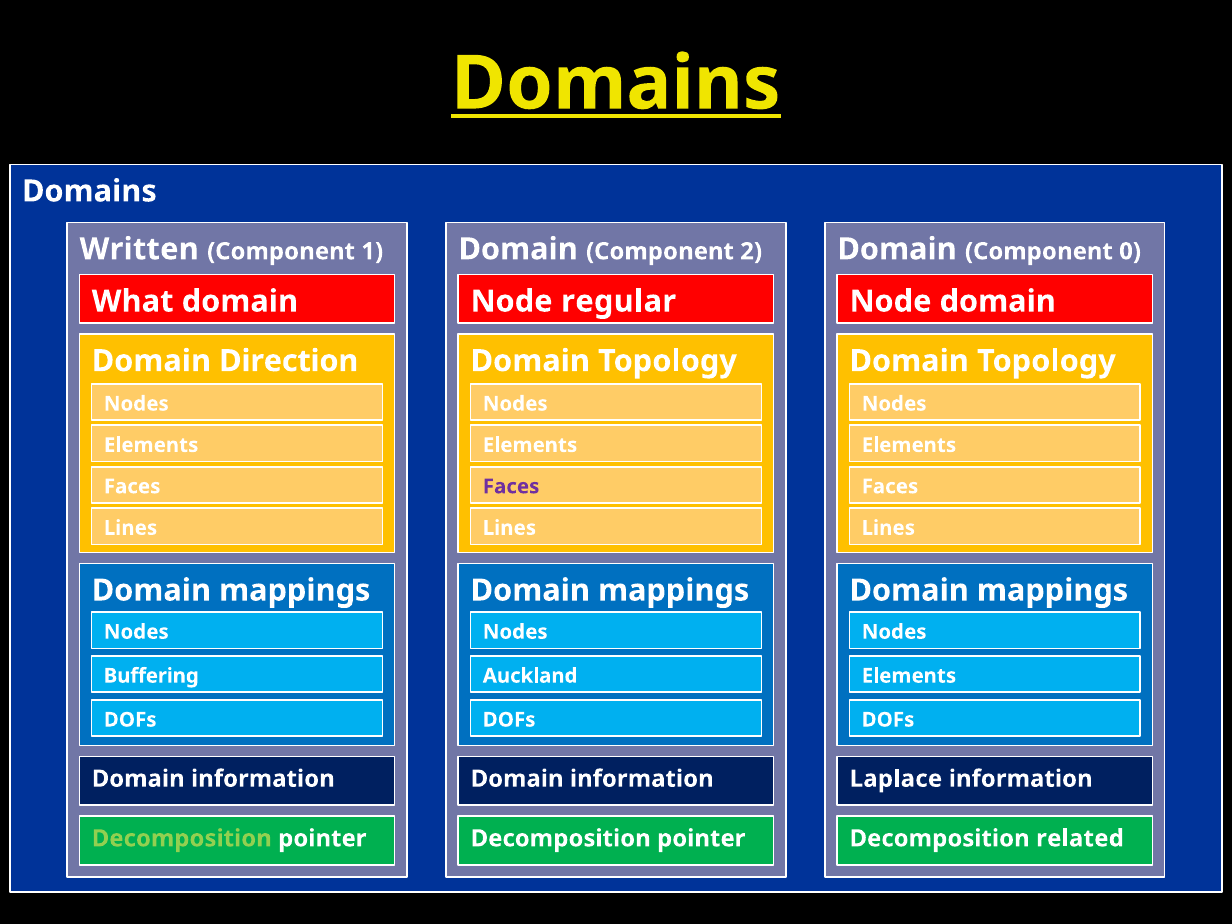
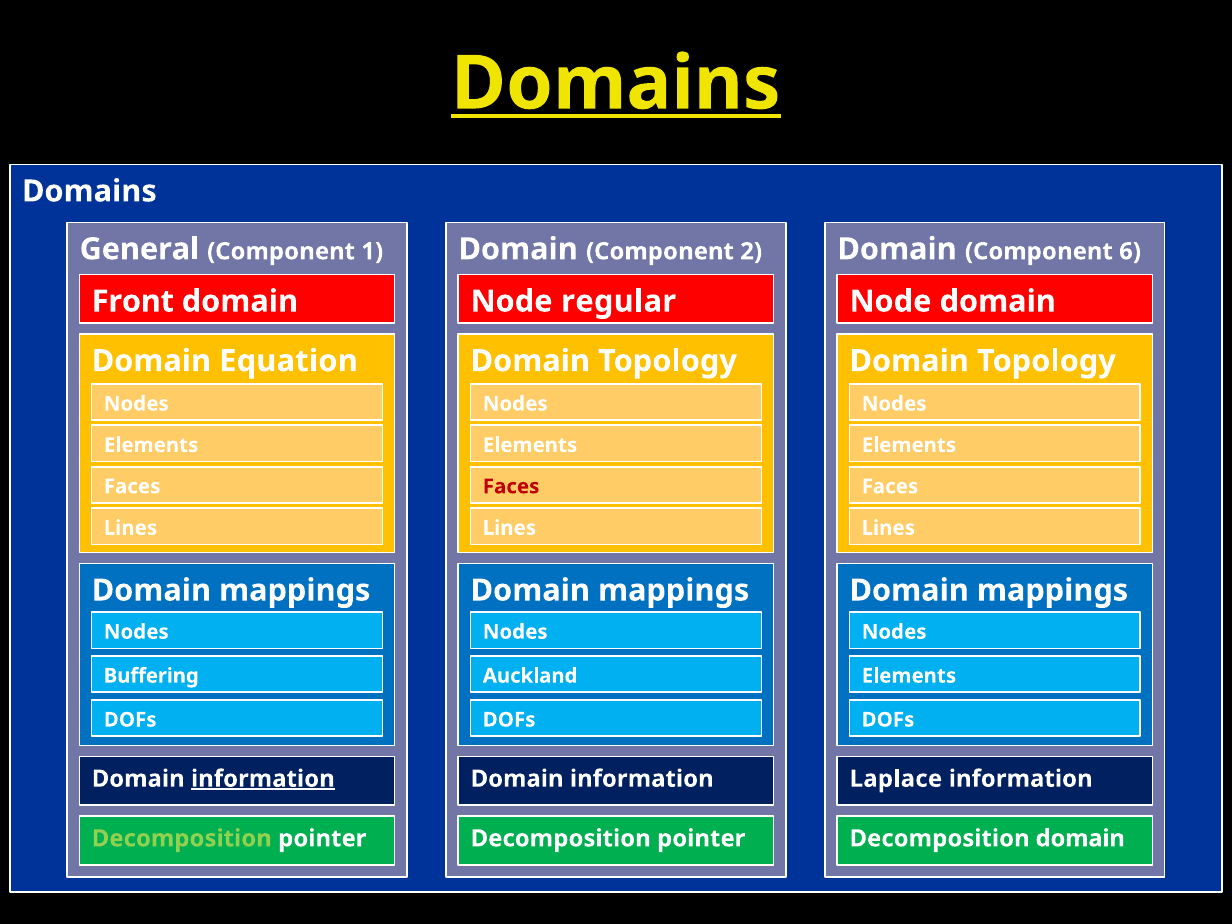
Written: Written -> General (139, 249)
0: 0 -> 6 (1130, 251)
What: What -> Front (133, 301)
Direction: Direction -> Equation (288, 361)
Faces colour: purple -> red (511, 487)
information underline: none -> present (263, 779)
Decomposition related: related -> domain (1080, 838)
